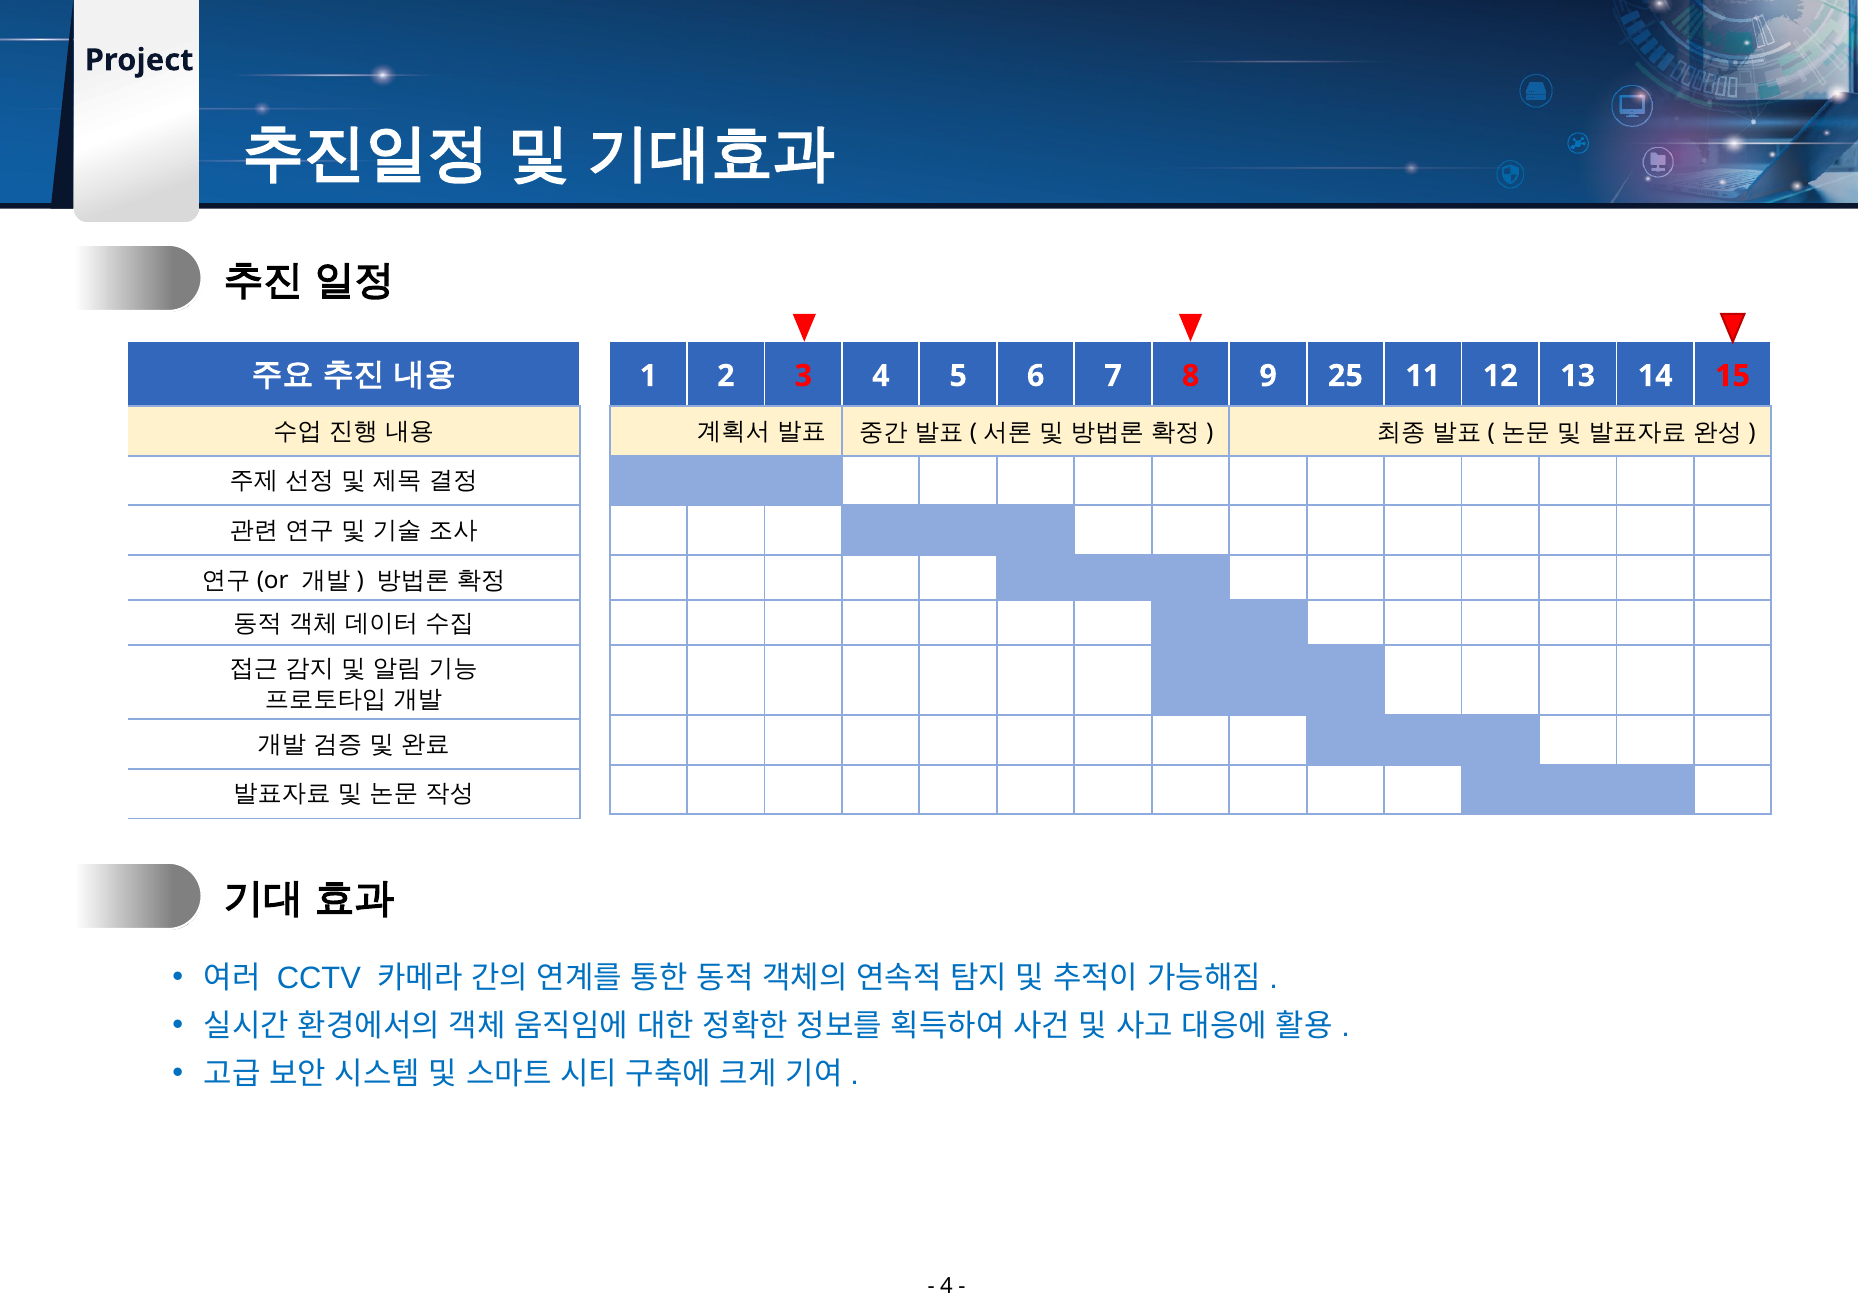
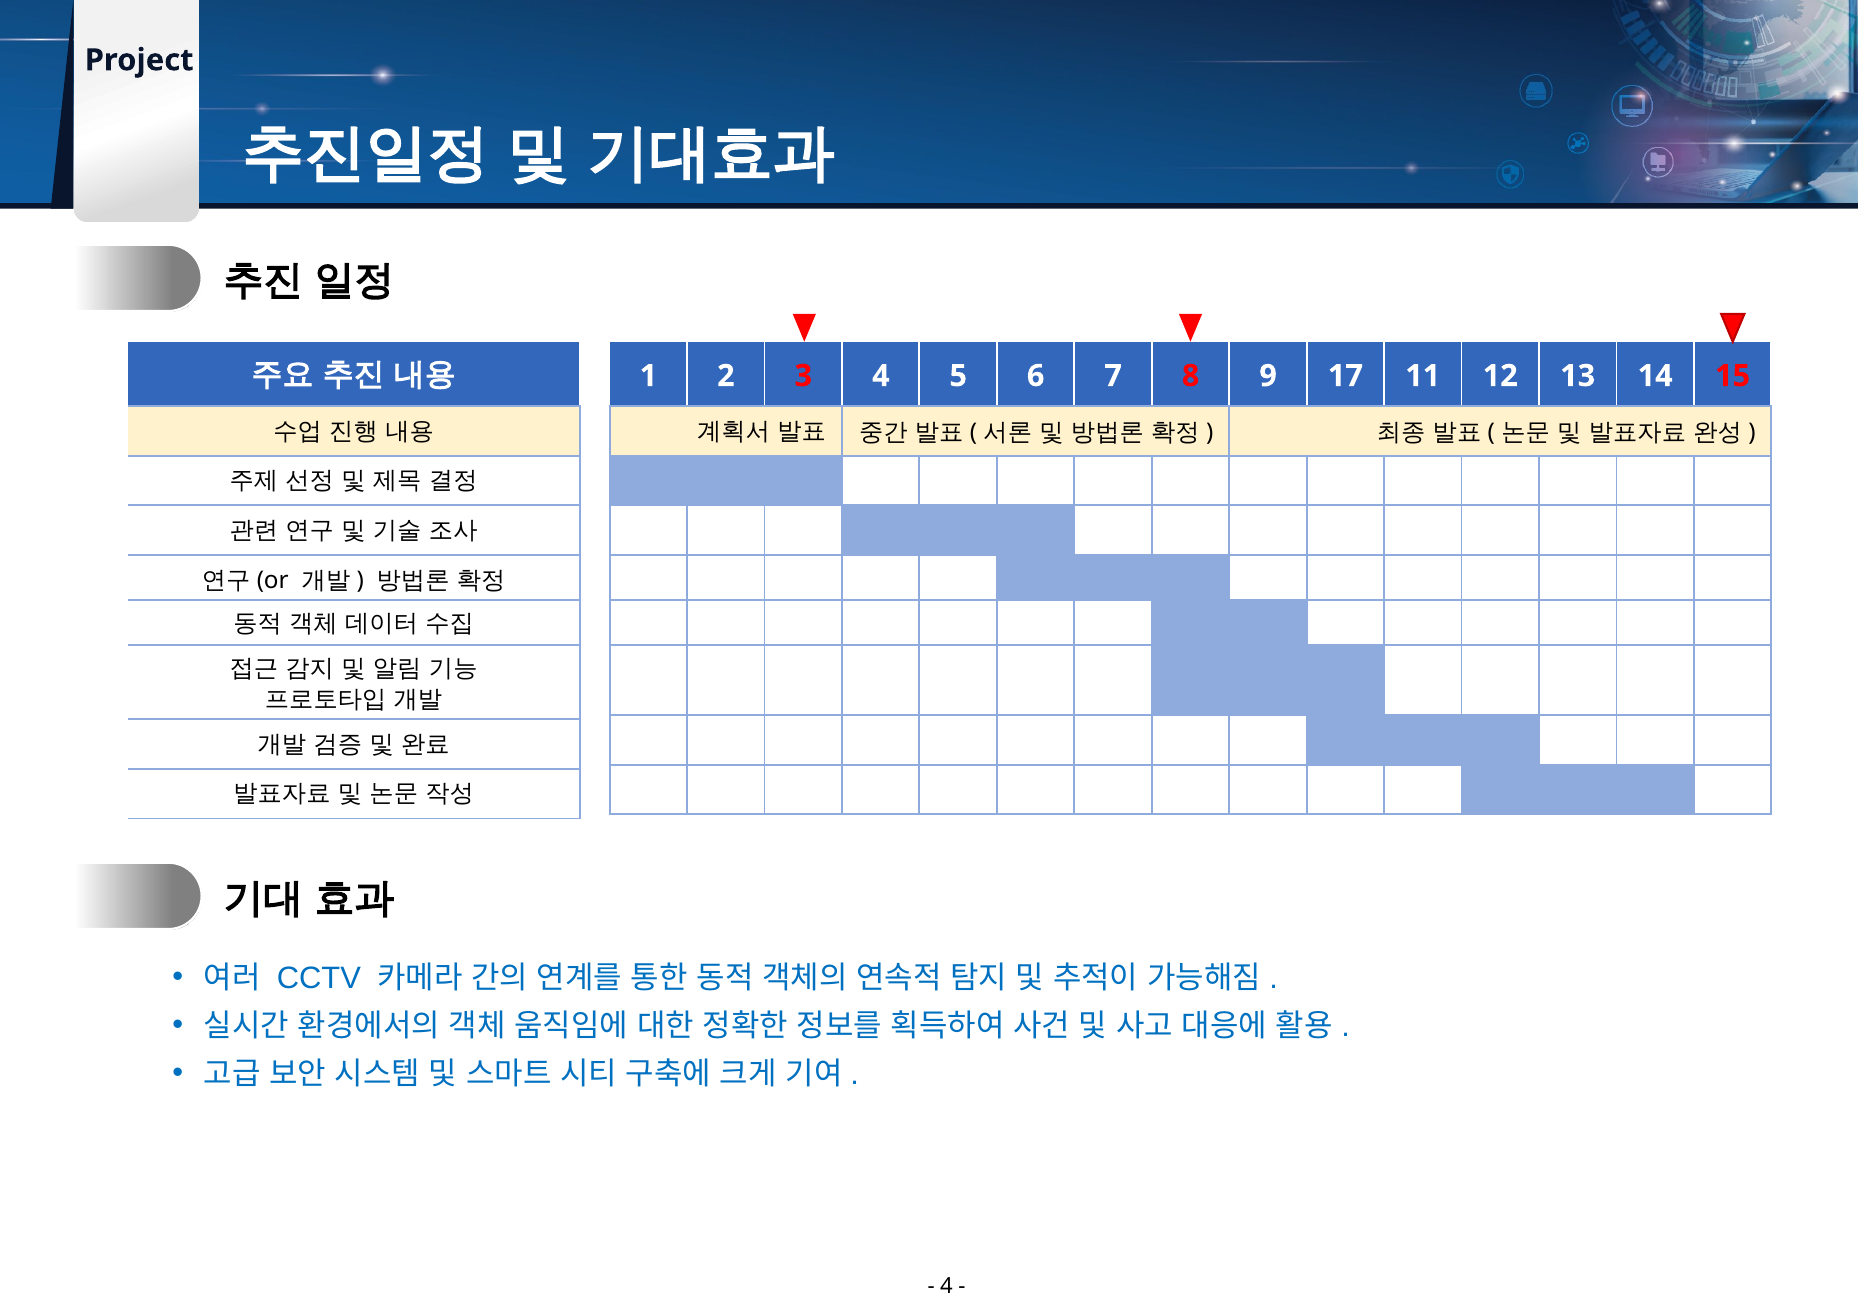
25: 25 -> 17 (1345, 376)
